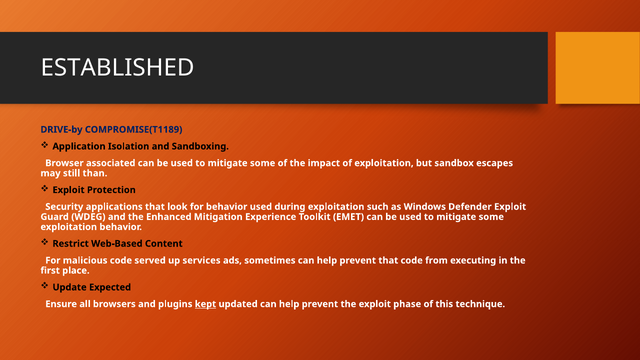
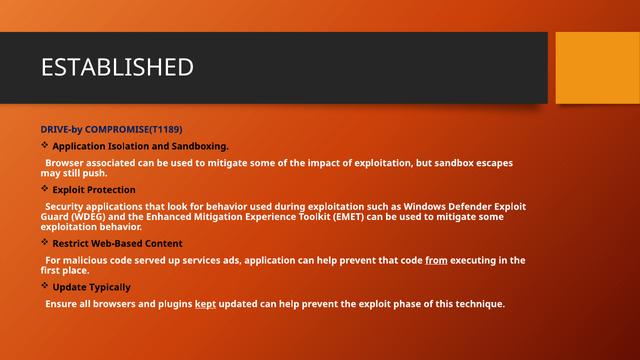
than: than -> push (95, 173)
ads sometimes: sometimes -> application (270, 260)
from underline: none -> present (436, 260)
Expected: Expected -> Typically (110, 287)
